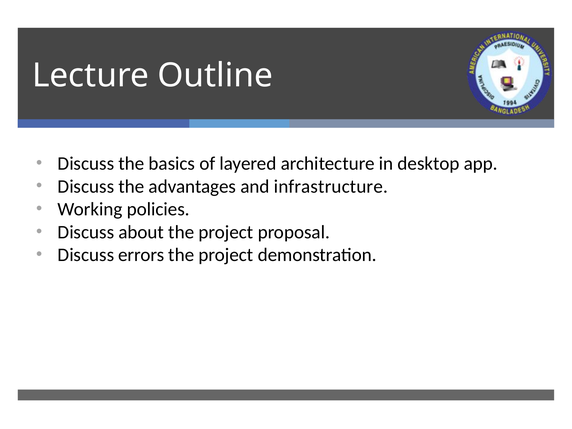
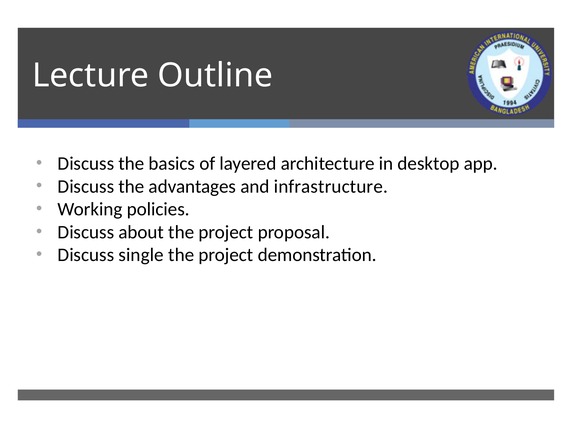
errors: errors -> single (141, 255)
